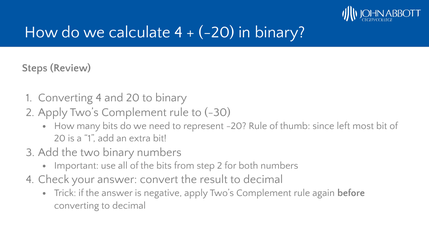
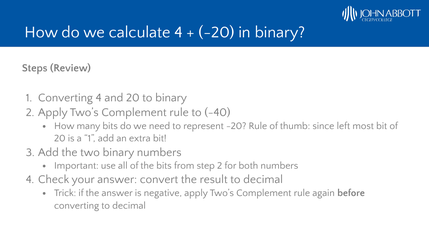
-30: -30 -> -40 (217, 113)
